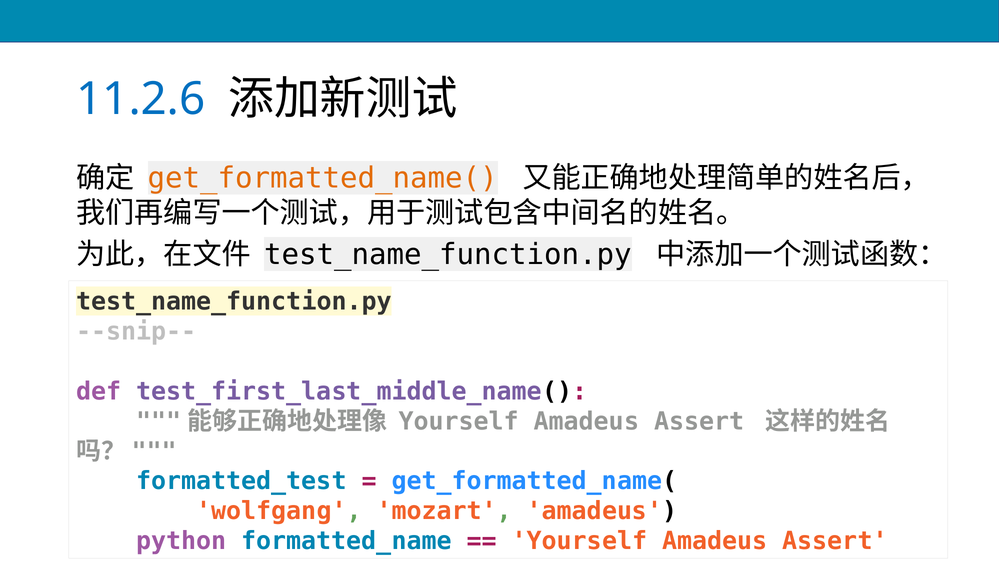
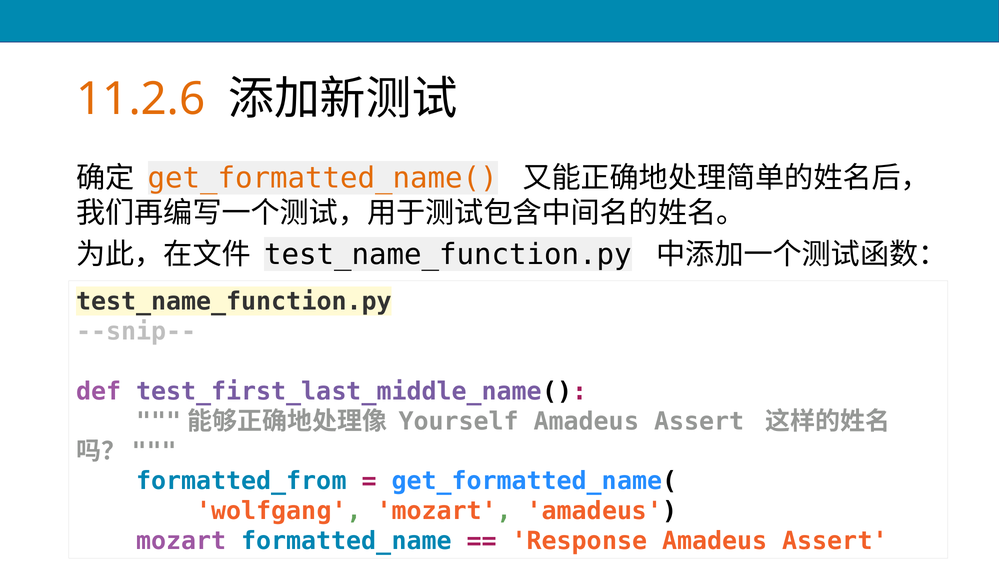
11.2.6 colour: blue -> orange (141, 99)
formatted_test: formatted_test -> formatted_from (241, 481)
python: python -> mozart (181, 541)
Yourself: Yourself -> Response (579, 541)
